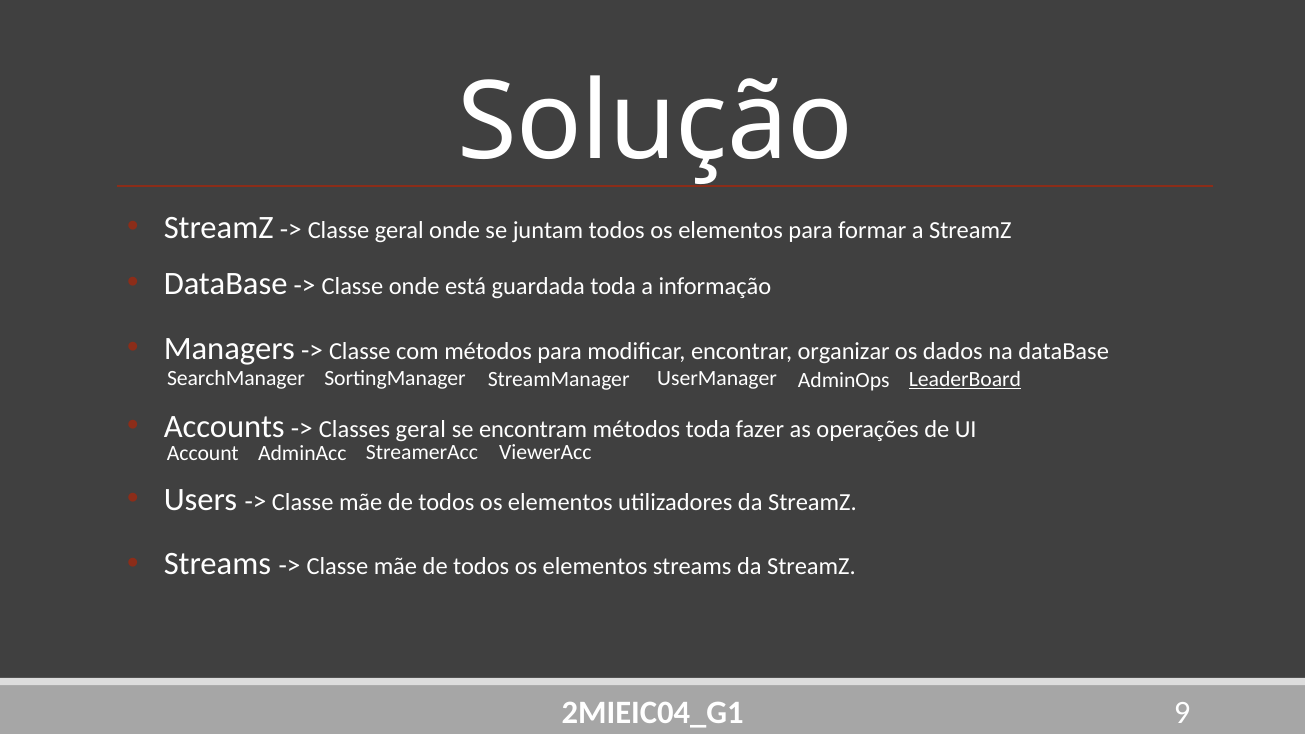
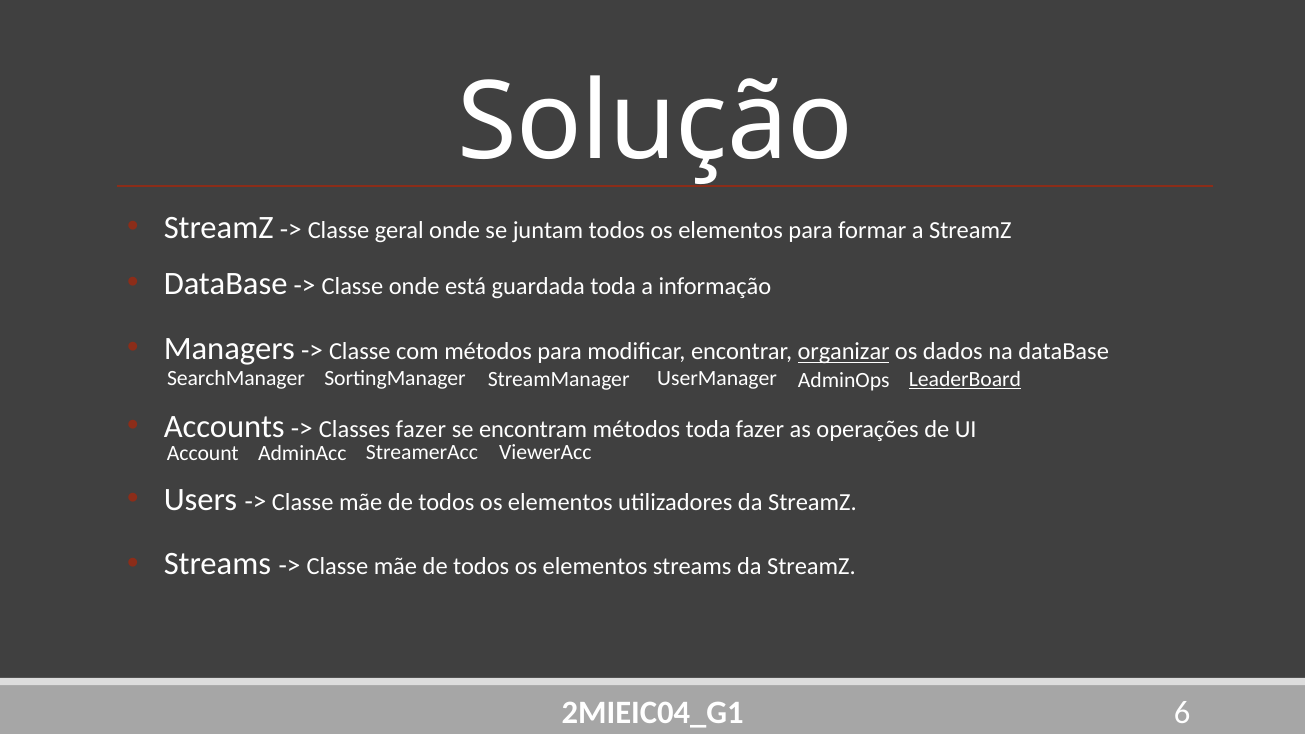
organizar underline: none -> present (844, 352)
Classes geral: geral -> fazer (421, 429)
9: 9 -> 6 (1182, 713)
